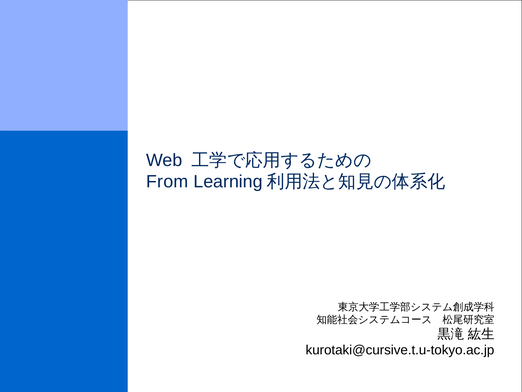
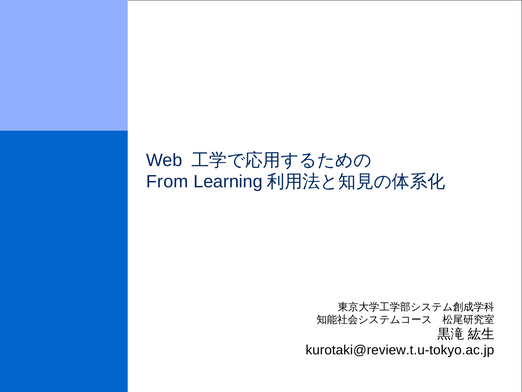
kurotaki@cursive.t.u-tokyo.ac.jp: kurotaki@cursive.t.u-tokyo.ac.jp -> kurotaki@review.t.u-tokyo.ac.jp (400, 350)
